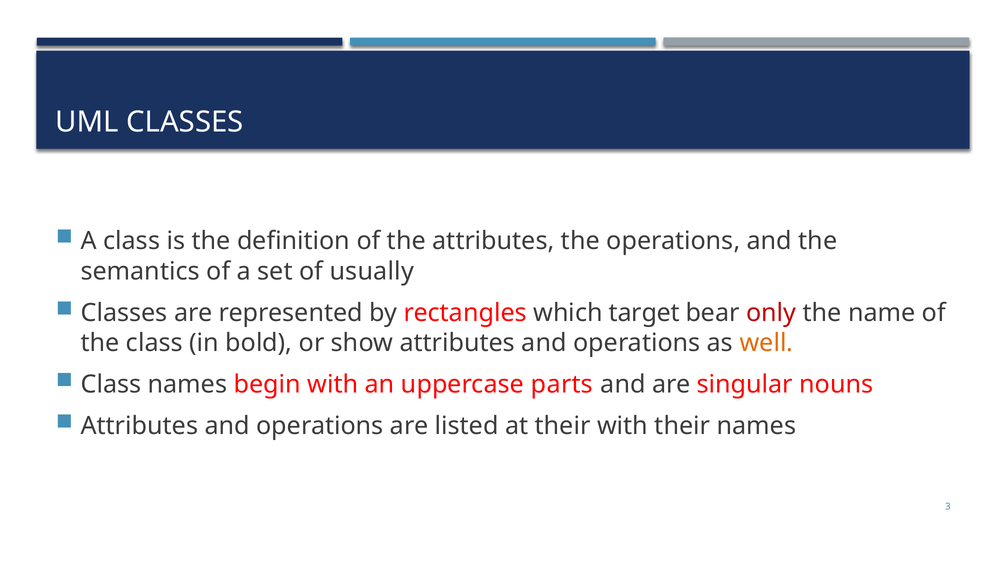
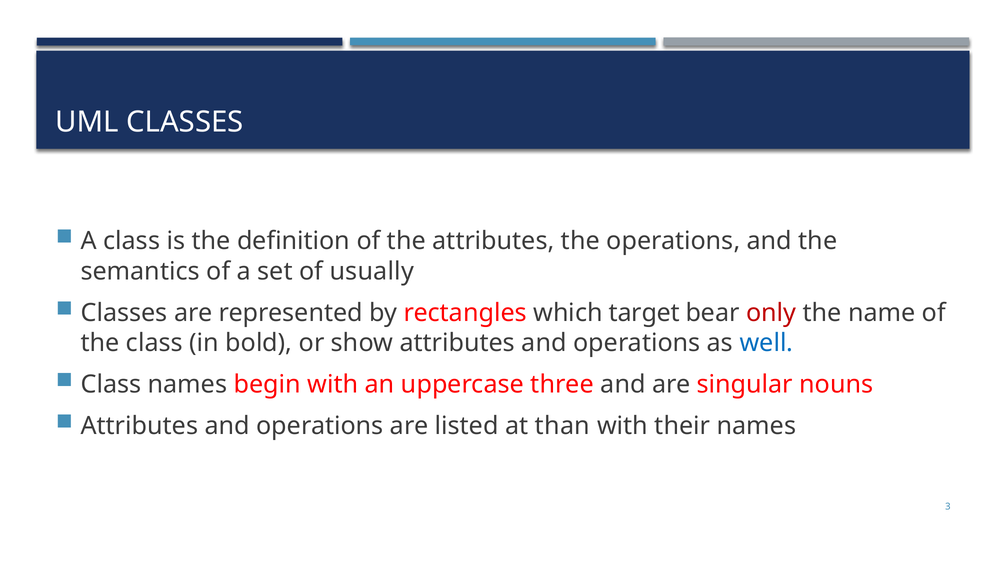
well colour: orange -> blue (766, 343)
parts: parts -> three (562, 384)
at their: their -> than (562, 426)
